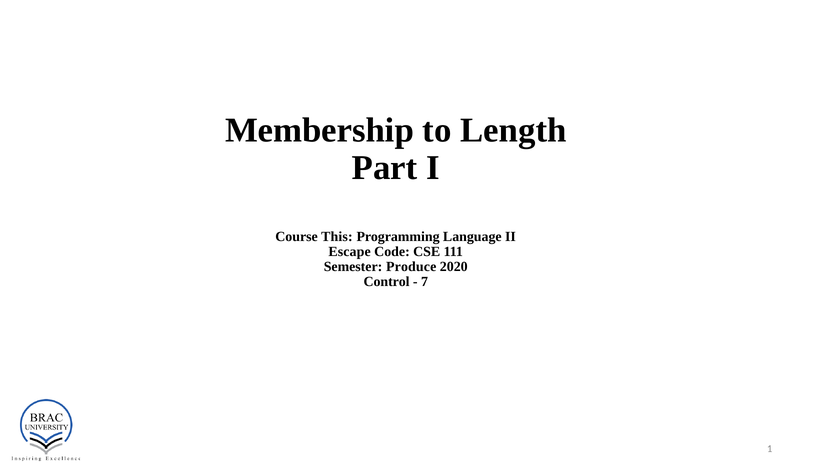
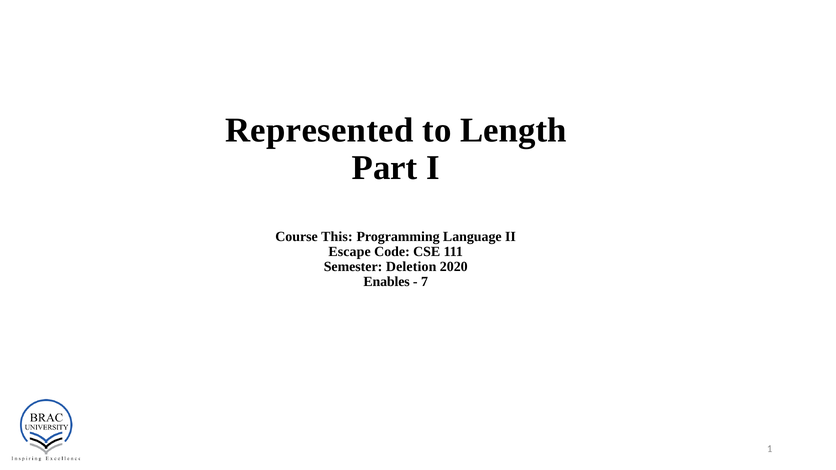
Membership: Membership -> Represented (319, 130)
Produce: Produce -> Deletion (411, 267)
Control: Control -> Enables (387, 282)
